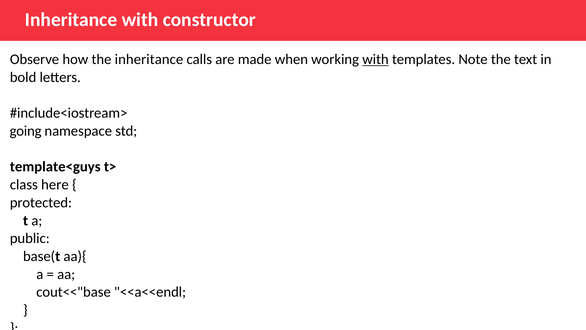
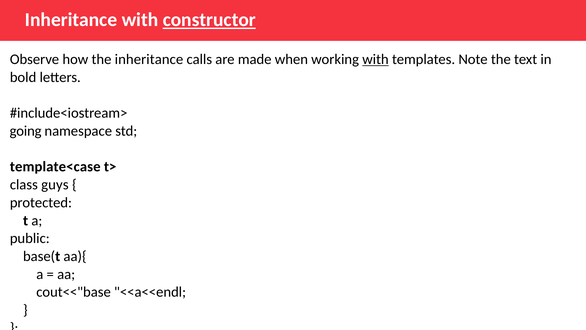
constructor underline: none -> present (209, 20)
template<guys: template<guys -> template<case (55, 167)
here: here -> guys (55, 185)
